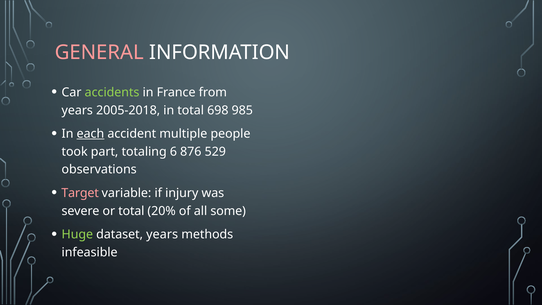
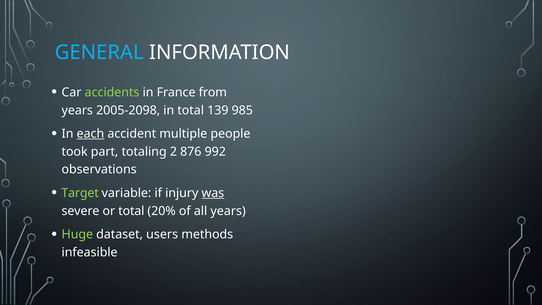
GENERAL colour: pink -> light blue (99, 52)
2005-2018: 2005-2018 -> 2005-2098 (128, 110)
698: 698 -> 139 (218, 110)
6: 6 -> 2 (173, 152)
529: 529 -> 992 (215, 152)
Target colour: pink -> light green (80, 193)
was underline: none -> present (213, 193)
all some: some -> years (228, 211)
dataset years: years -> users (162, 234)
